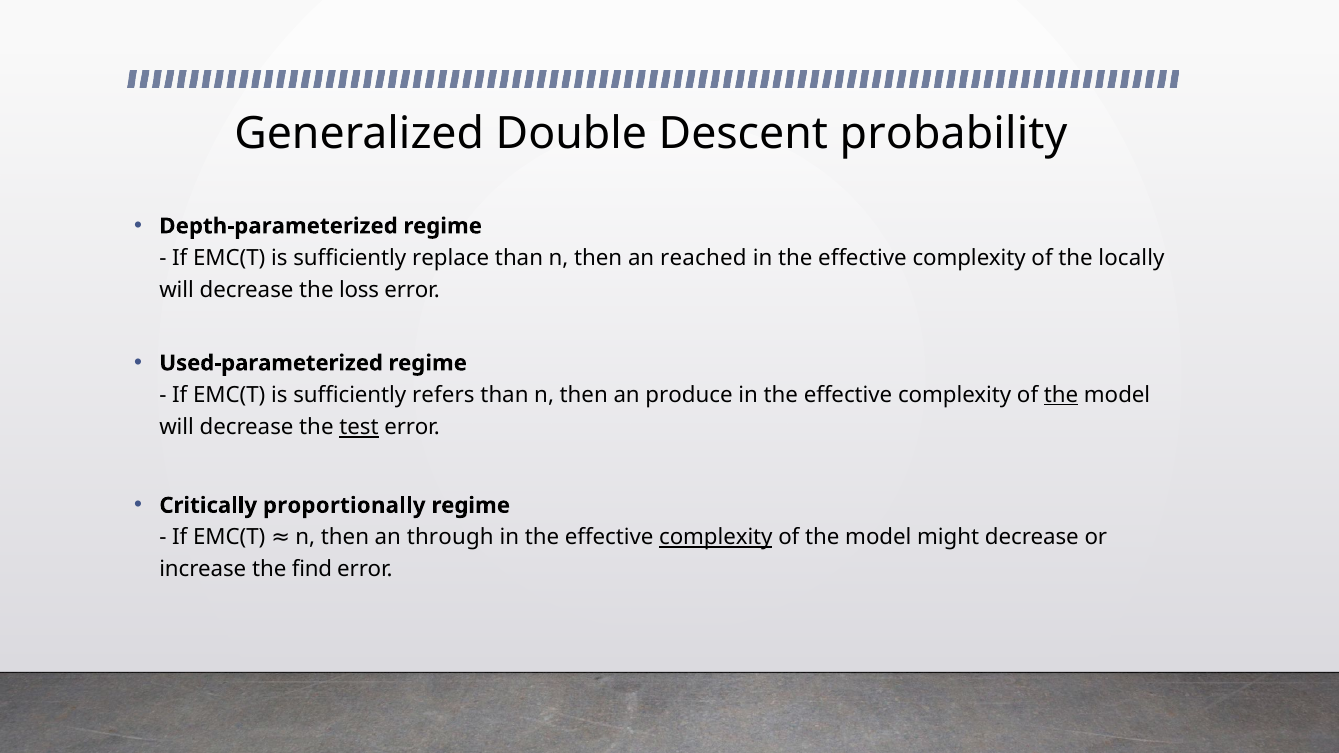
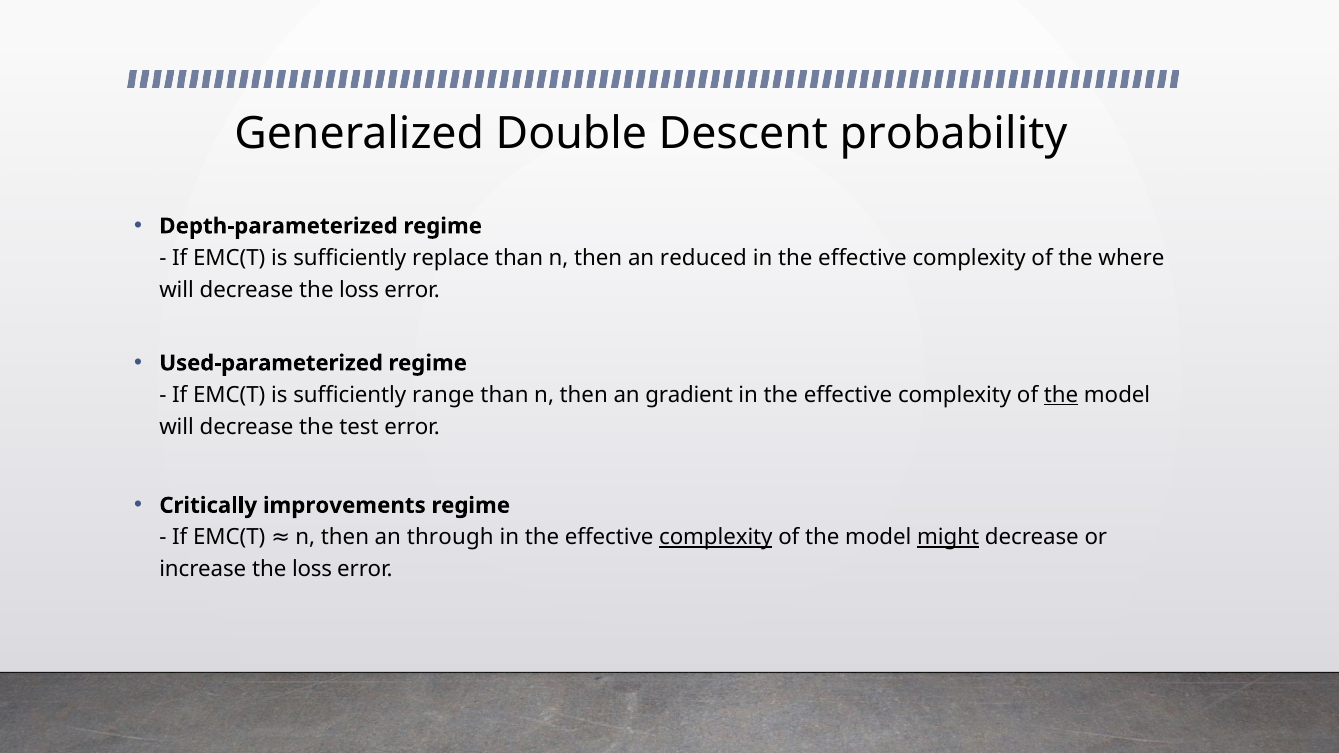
reached: reached -> reduced (703, 258)
locally: locally -> where (1131, 258)
refers: refers -> range (443, 395)
produce: produce -> gradient (689, 395)
test underline: present -> none (359, 427)
proportionally: proportionally -> improvements (344, 506)
might underline: none -> present (948, 538)
increase the find: find -> loss (312, 570)
